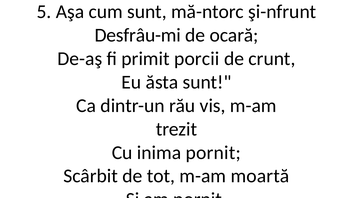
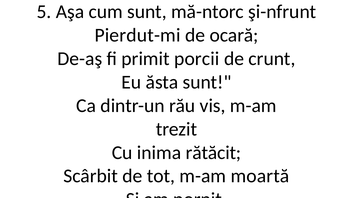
Desfrâu-mi: Desfrâu-mi -> Pierdut-mi (138, 35)
inima pornit: pornit -> rătăcit (213, 153)
